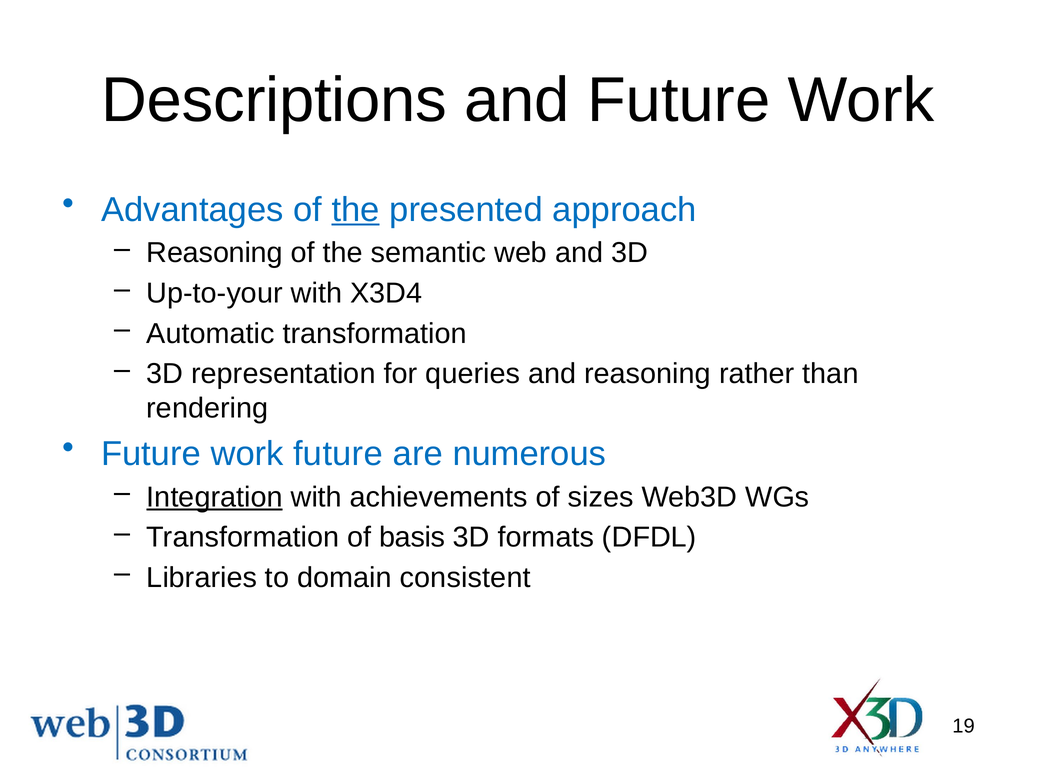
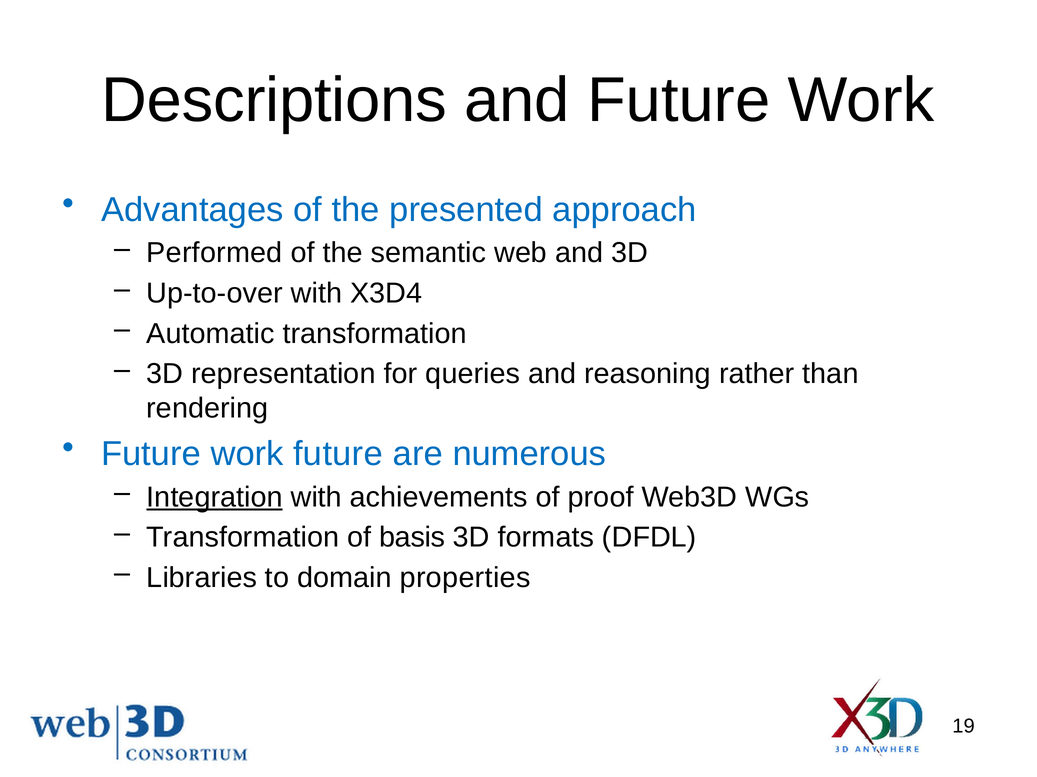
the underline: present -> none (356, 210)
Reasoning: Reasoning -> Performed (214, 253)
Up-to-your: Up-to-your -> Up-to-over (215, 294)
sizes: sizes -> proof (601, 498)
consistent: consistent -> properties (465, 578)
